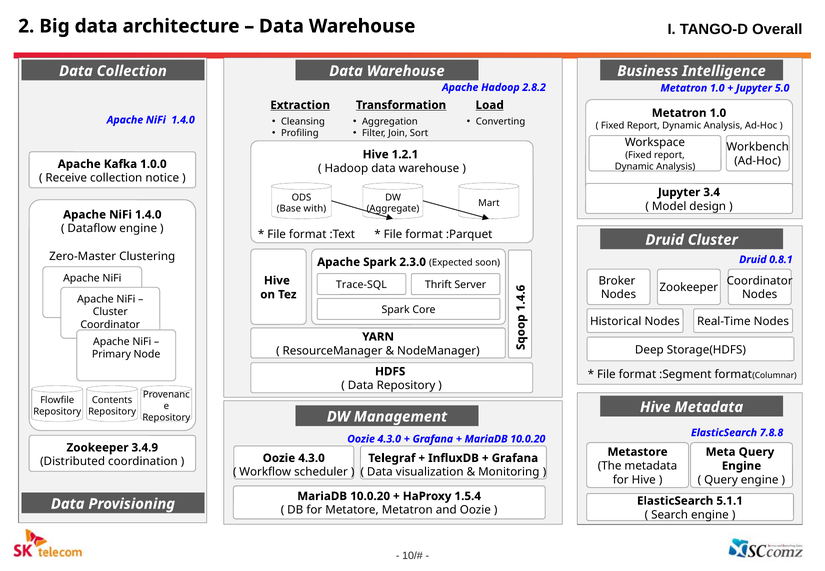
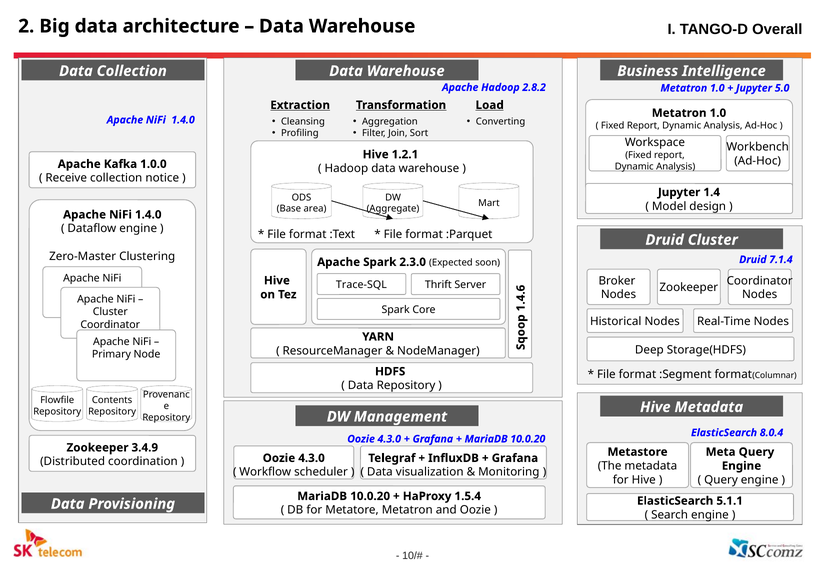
3.4: 3.4 -> 1.4 (712, 192)
with: with -> area (315, 209)
0.8.1: 0.8.1 -> 7.1.4 (781, 260)
7.8.8: 7.8.8 -> 8.0.4 (772, 433)
